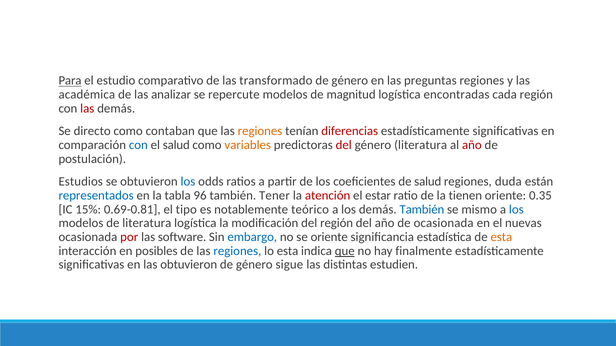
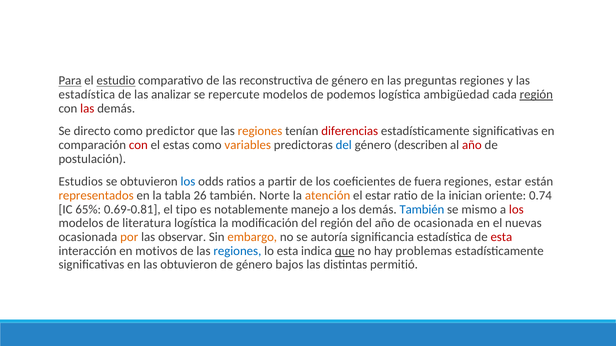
estudio underline: none -> present (116, 81)
transformado: transformado -> reconstructiva (276, 81)
académica: académica -> estadística (87, 95)
magnitud: magnitud -> podemos (351, 95)
encontradas: encontradas -> ambigüedad (456, 95)
región underline: none -> present (536, 95)
contaban: contaban -> predictor (170, 131)
con colour: blue -> red (138, 145)
el salud: salud -> estas (176, 145)
del colour: red -> blue (344, 145)
género literatura: literatura -> describen (421, 145)
de salud: salud -> fuera (428, 182)
regiones duda: duda -> estar (508, 182)
representados colour: blue -> orange (96, 196)
96: 96 -> 26 (200, 196)
Tener: Tener -> Norte (274, 196)
atención colour: red -> orange (328, 196)
tienen: tienen -> inician (465, 196)
0.35: 0.35 -> 0.74 (540, 196)
15%: 15% -> 65% (88, 210)
teórico: teórico -> manejo (310, 210)
los colour: blue -> red (516, 210)
por colour: red -> orange (129, 237)
software: software -> observar (182, 237)
embargo colour: blue -> orange (252, 237)
se oriente: oriente -> autoría (329, 237)
esta colour: orange -> red (501, 237)
posibles: posibles -> motivos (156, 251)
finalmente: finalmente -> problemas (424, 251)
sigue: sigue -> bajos (289, 265)
estudien: estudien -> permitió (394, 265)
